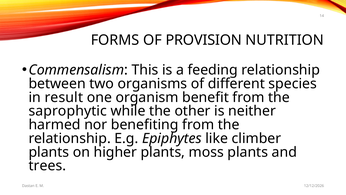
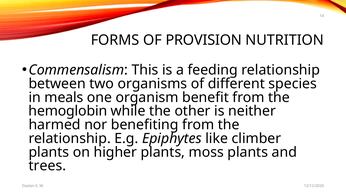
result: result -> meals (64, 97)
saprophytic: saprophytic -> hemoglobin (68, 111)
